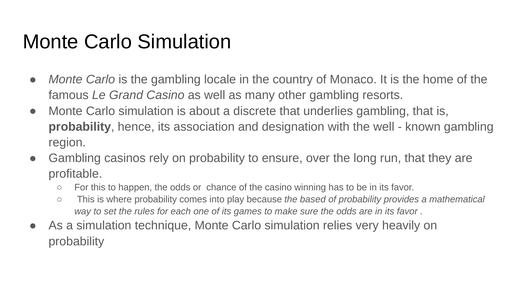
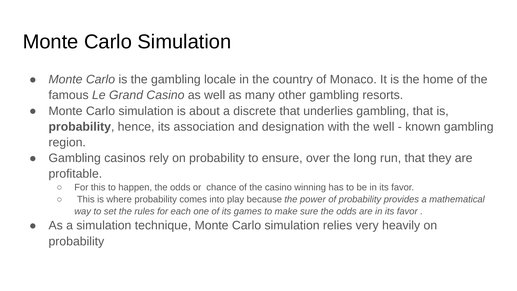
based: based -> power (313, 199)
